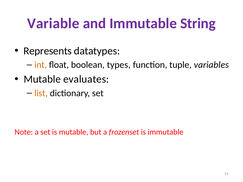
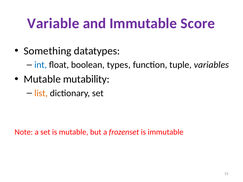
String: String -> Score (198, 24)
Represents: Represents -> Something (48, 51)
int colour: orange -> blue (41, 65)
evaluates: evaluates -> mutability (86, 79)
